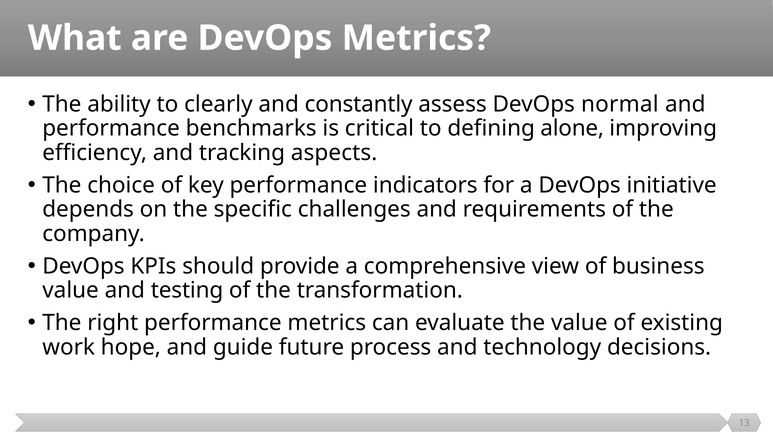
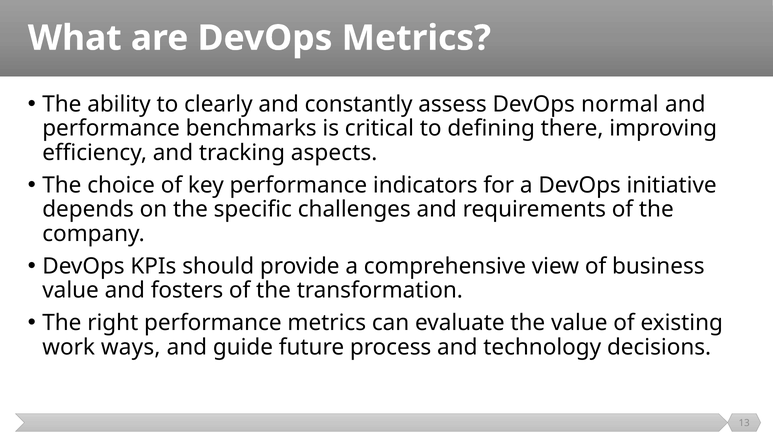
alone: alone -> there (572, 128)
testing: testing -> fosters (187, 290)
hope: hope -> ways (131, 347)
